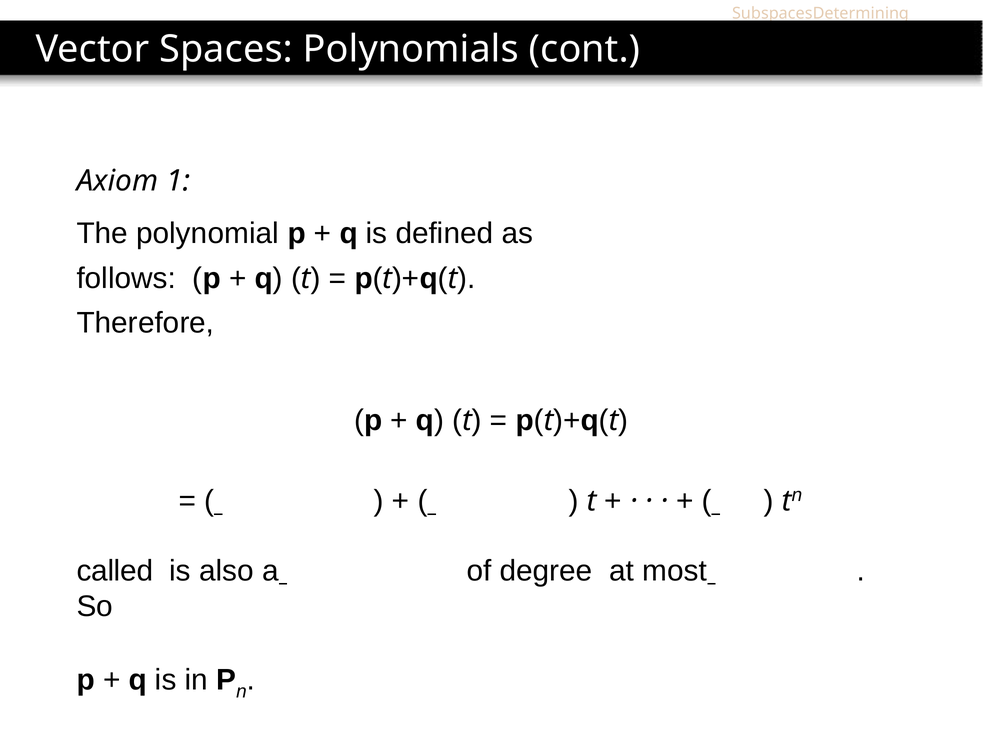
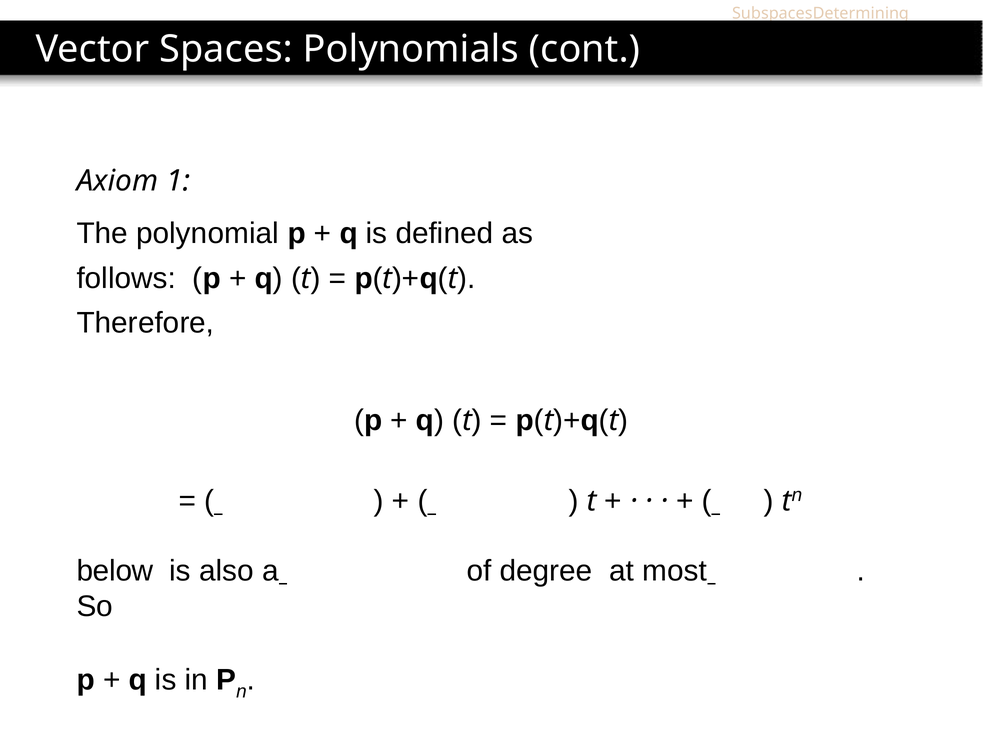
called: called -> below (115, 571)
